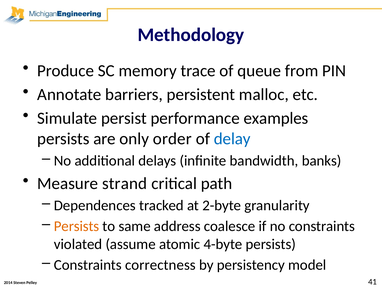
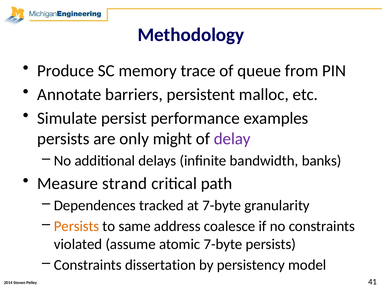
order: order -> might (172, 138)
delay colour: blue -> purple (232, 138)
at 2-byte: 2-byte -> 7-byte (222, 205)
atomic 4-byte: 4-byte -> 7-byte (223, 244)
correctness: correctness -> dissertation (160, 264)
